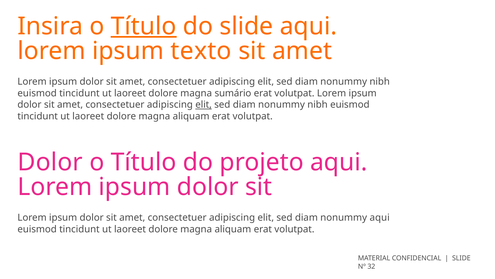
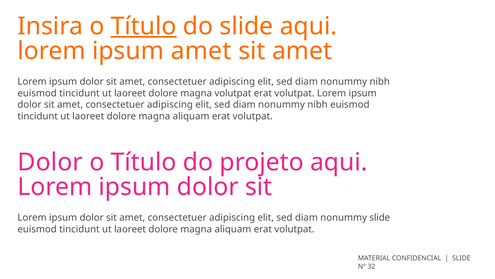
ipsum texto: texto -> amet (201, 51)
magna sumário: sumário -> volutpat (233, 93)
elit underline: present -> none (204, 105)
nonummy aqui: aqui -> slide (380, 217)
